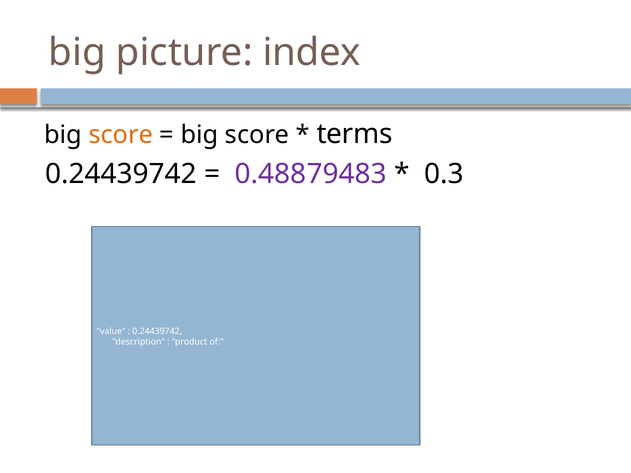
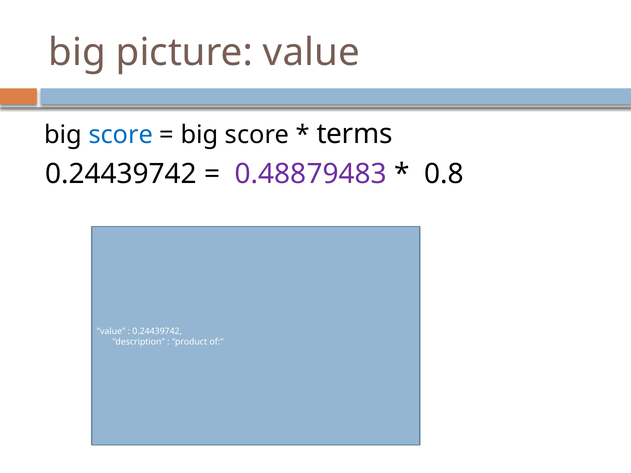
picture index: index -> value (312, 53)
score colour: orange -> blue (121, 135)
0.3: 0.3 -> 0.8 (444, 174)
